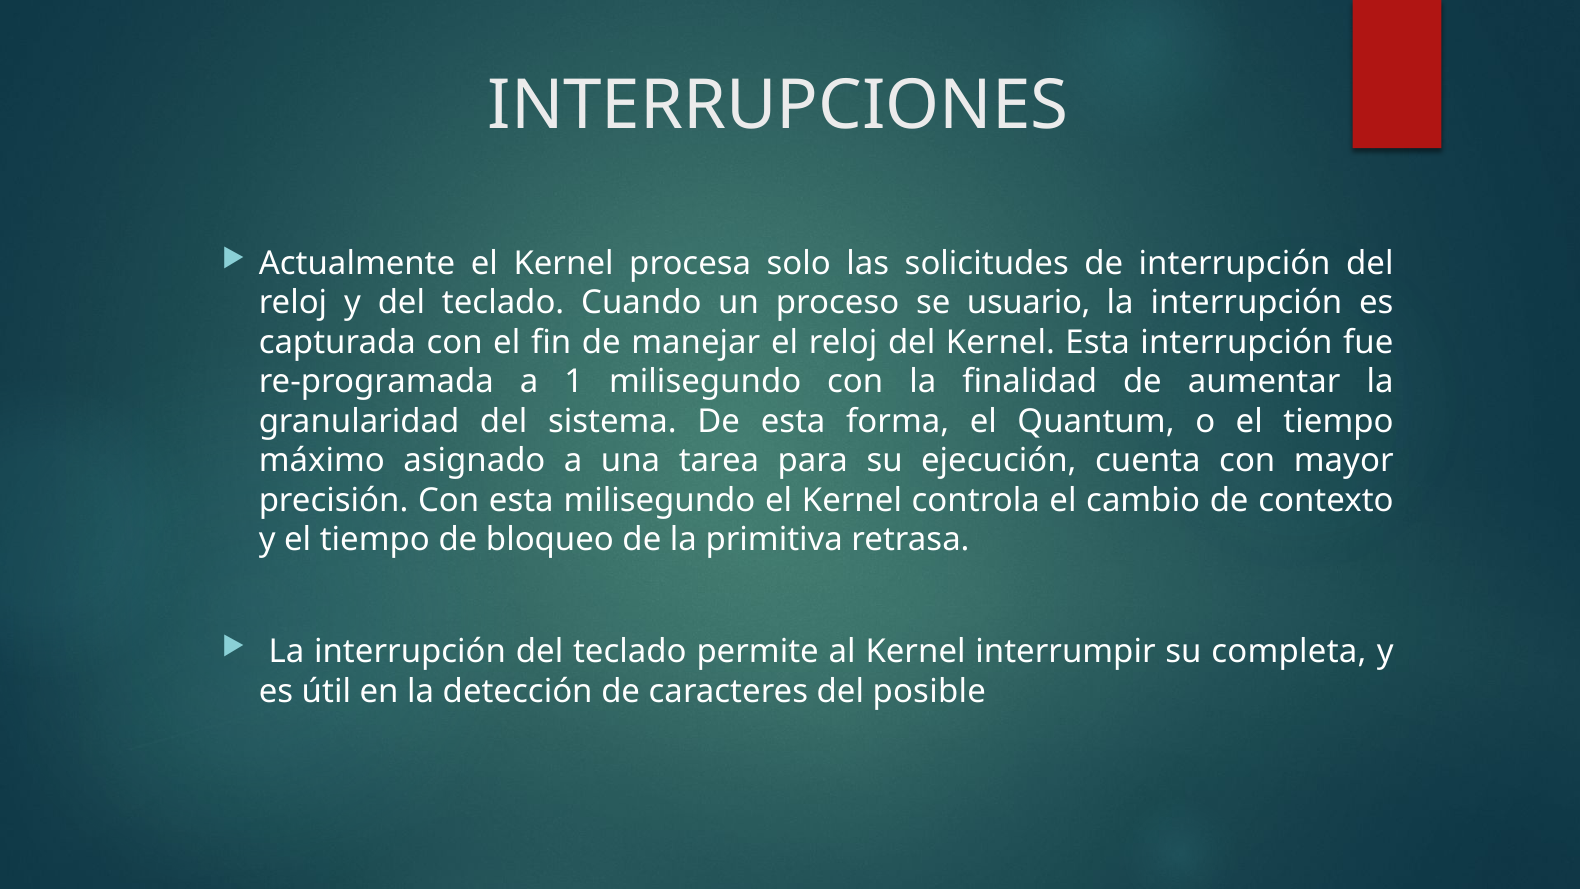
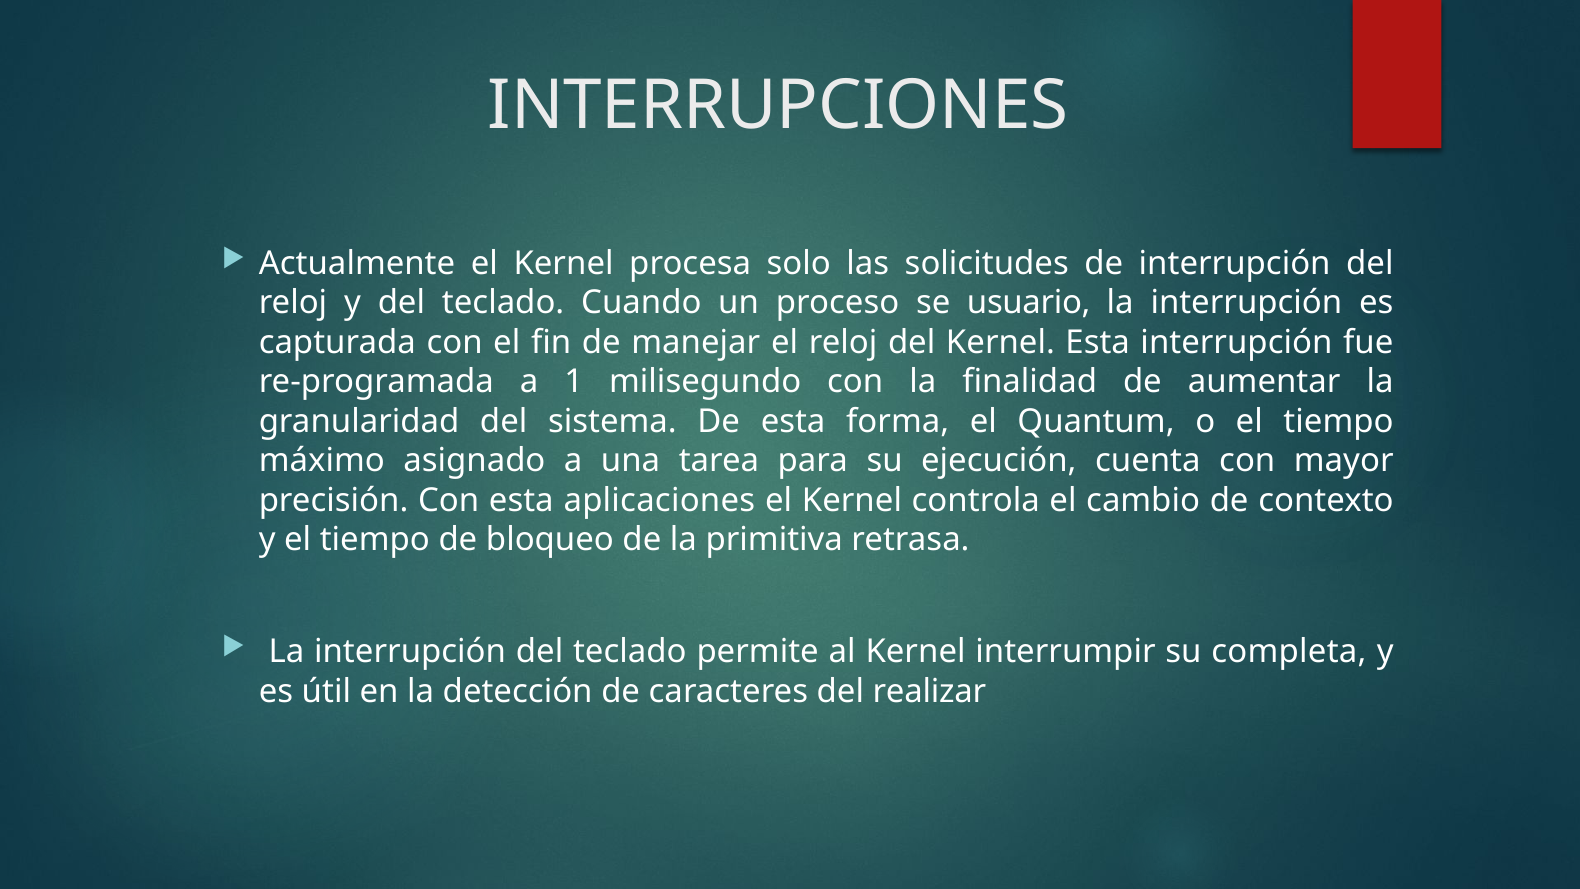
esta milisegundo: milisegundo -> aplicaciones (659, 500)
posible: posible -> realizar (929, 691)
